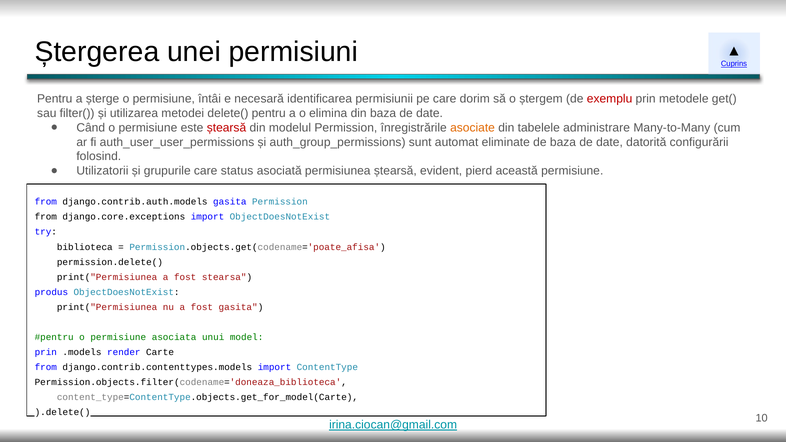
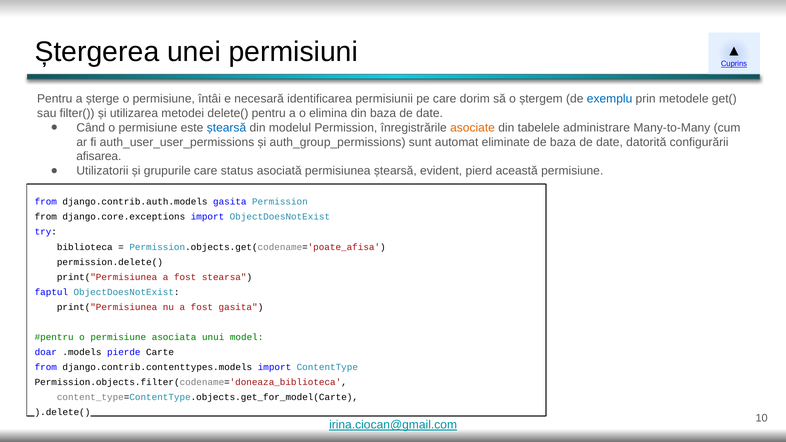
exemplu colour: red -> blue (610, 99)
ștearsă colour: red -> blue (226, 128)
folosind: folosind -> afisarea (99, 157)
produs: produs -> faptul (51, 292)
prin: prin -> doar (46, 352)
render: render -> pierde (124, 352)
